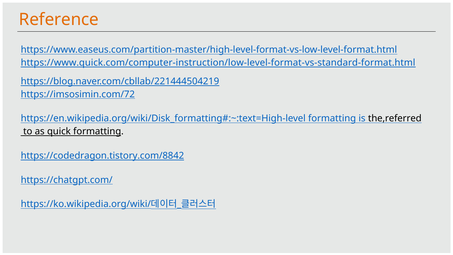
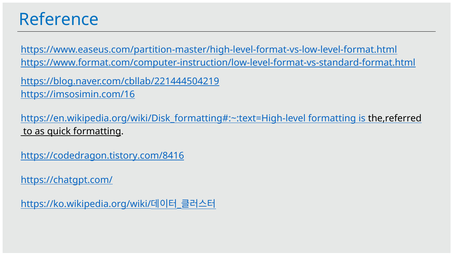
Reference colour: orange -> blue (59, 20)
https://www.quick.com/computer-instruction/low-level-format-vs-standard-format.html: https://www.quick.com/computer-instruction/low-level-format-vs-standard-format.html -> https://www.format.com/computer-instruction/low-level-format-vs-standard-format.html (218, 63)
https://imsosimin.com/72: https://imsosimin.com/72 -> https://imsosimin.com/16 (78, 94)
https://codedragon.tistory.com/8842: https://codedragon.tistory.com/8842 -> https://codedragon.tistory.com/8416 (102, 156)
